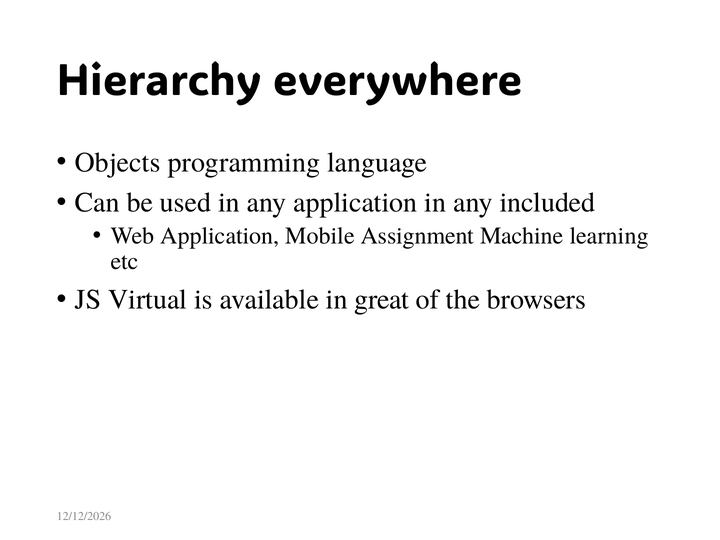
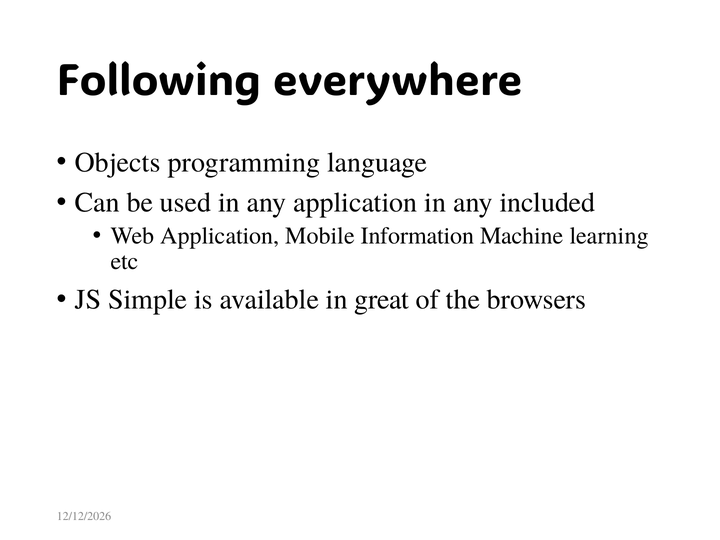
Hierarchy: Hierarchy -> Following (159, 81)
Assignment: Assignment -> Information (417, 236)
Virtual: Virtual -> Simple (148, 300)
